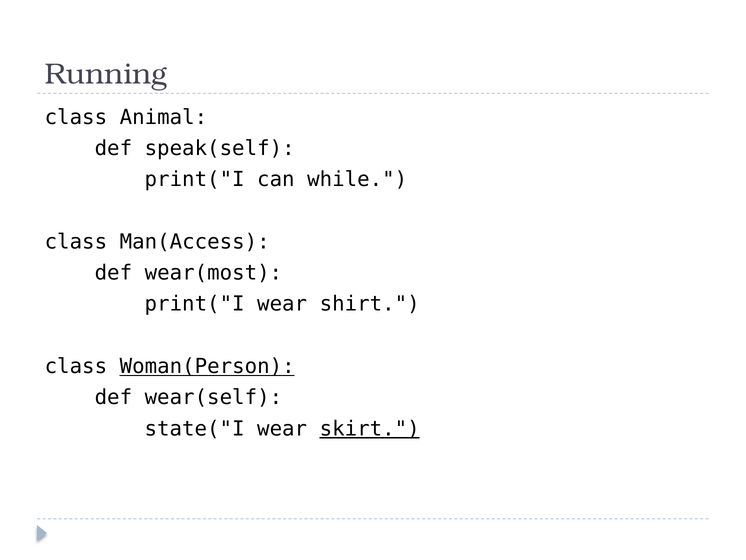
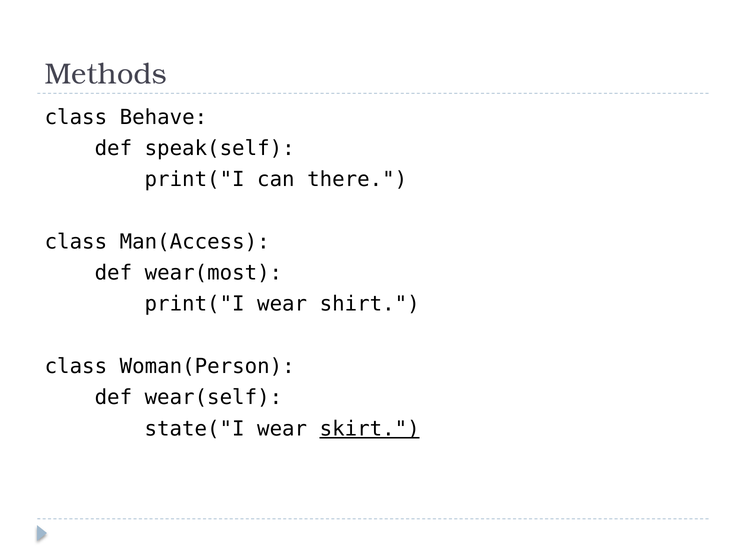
Running: Running -> Methods (106, 74)
Animal: Animal -> Behave (163, 117)
while: while -> there (357, 179)
Woman(Person underline: present -> none (207, 366)
